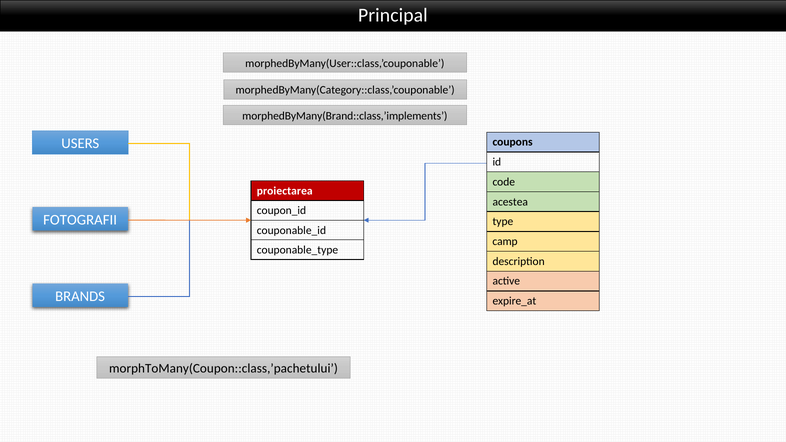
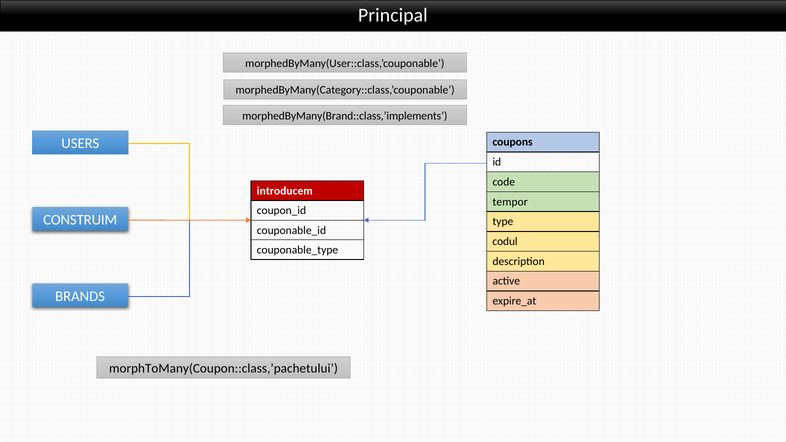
proiectarea: proiectarea -> introducem (285, 191)
acestea: acestea -> tempor (510, 202)
FOTOGRAFII: FOTOGRAFII -> CONSTRUIM (80, 220)
camp: camp -> codul (505, 242)
